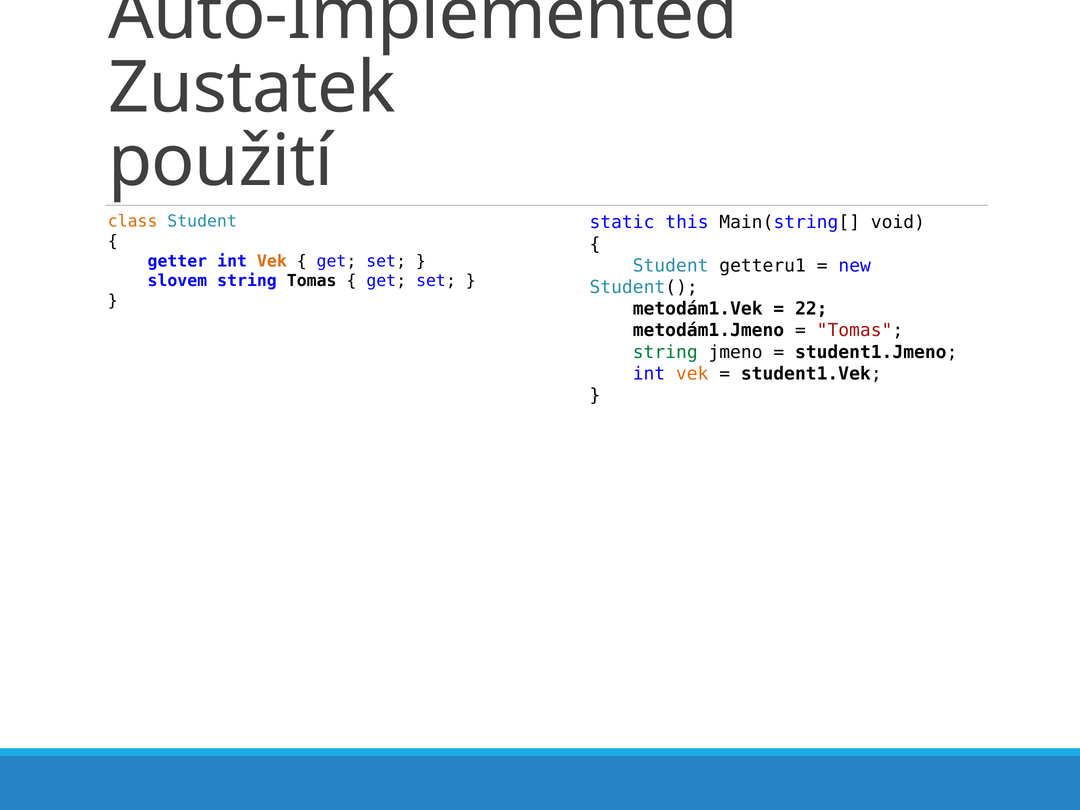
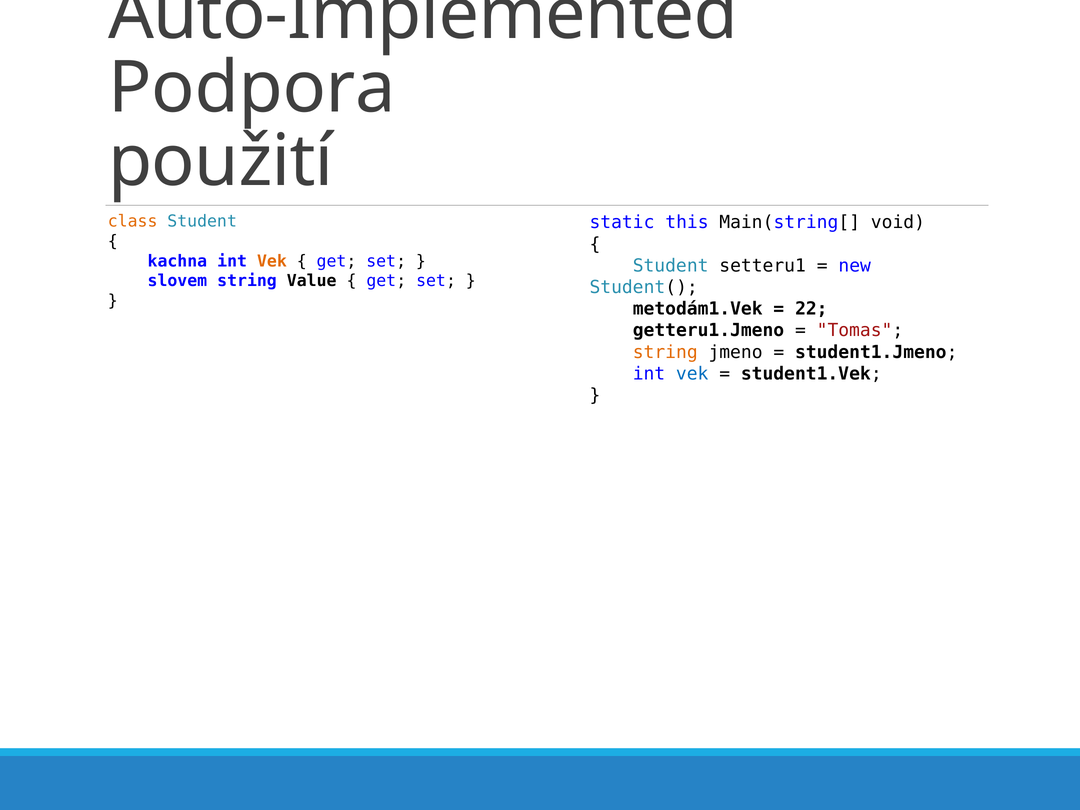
Zustatek: Zustatek -> Podpora (252, 88)
getter: getter -> kachna (177, 261)
getteru1: getteru1 -> setteru1 (763, 266)
string Tomas: Tomas -> Value (312, 281)
metodám1.Jmeno: metodám1.Jmeno -> getteru1.Jmeno (708, 331)
string colour: green -> orange (665, 352)
vek colour: orange -> blue (692, 374)
